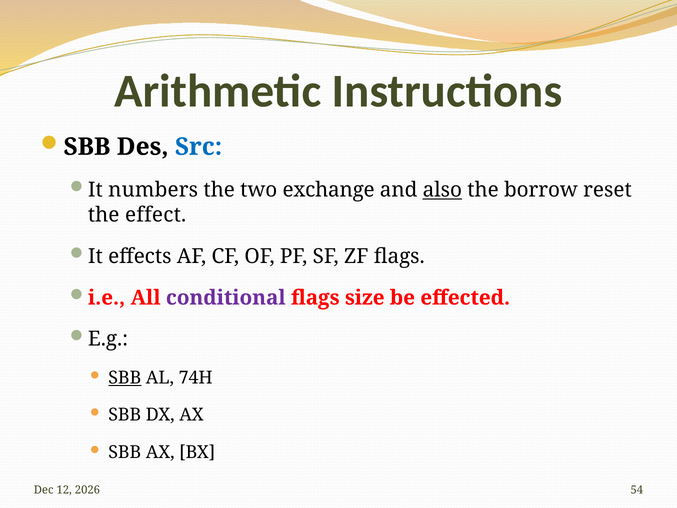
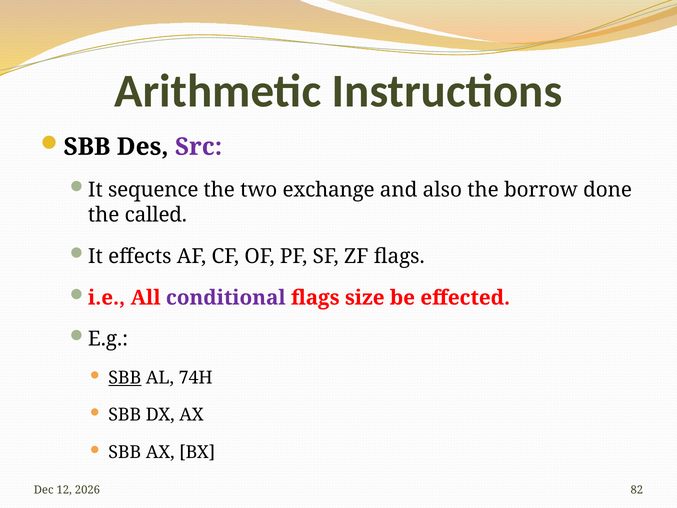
Src colour: blue -> purple (199, 147)
numbers: numbers -> sequence (153, 190)
also underline: present -> none (442, 190)
reset: reset -> done (608, 190)
effect: effect -> called (156, 215)
54: 54 -> 82 (637, 490)
